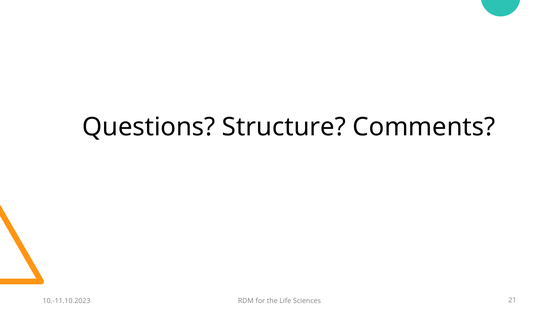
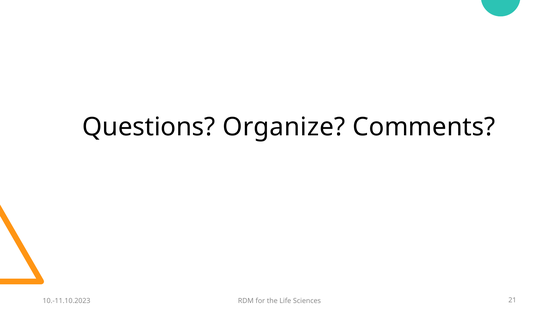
Structure: Structure -> Organize (284, 127)
